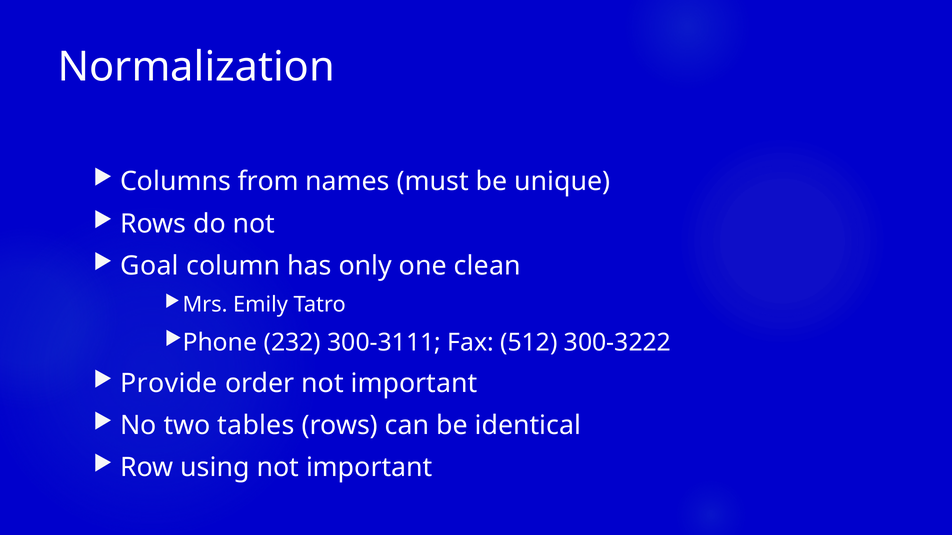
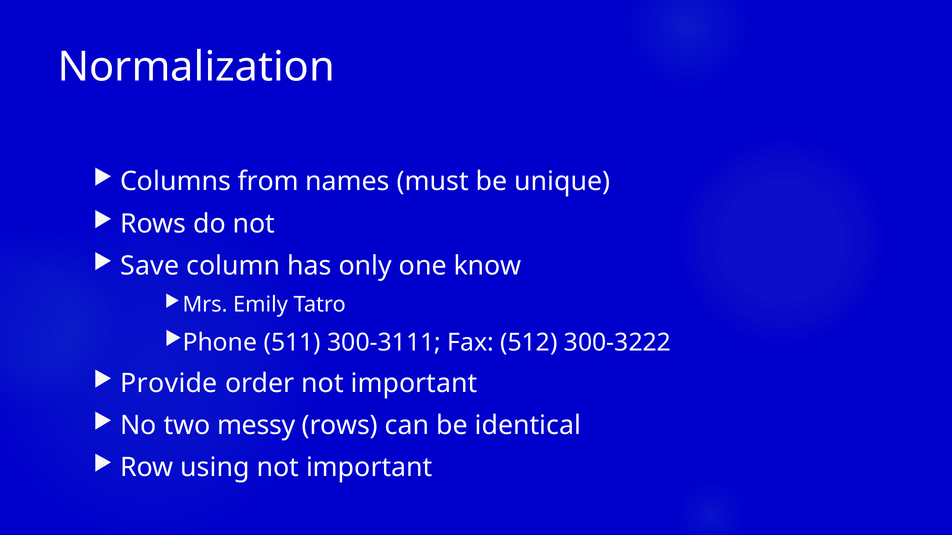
Goal: Goal -> Save (150, 266)
clean: clean -> know (487, 266)
232: 232 -> 511 (292, 343)
tables: tables -> messy (256, 426)
